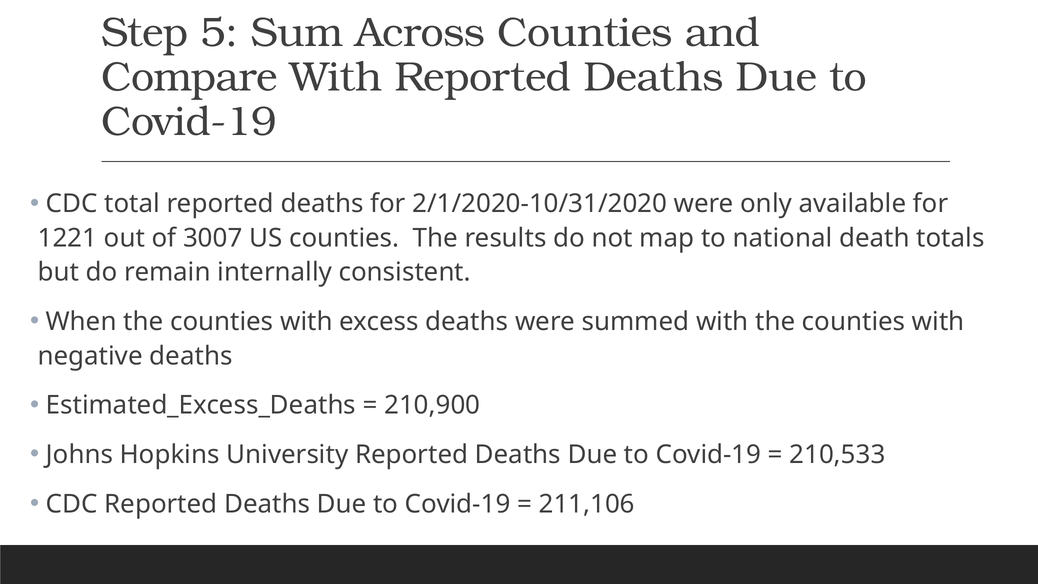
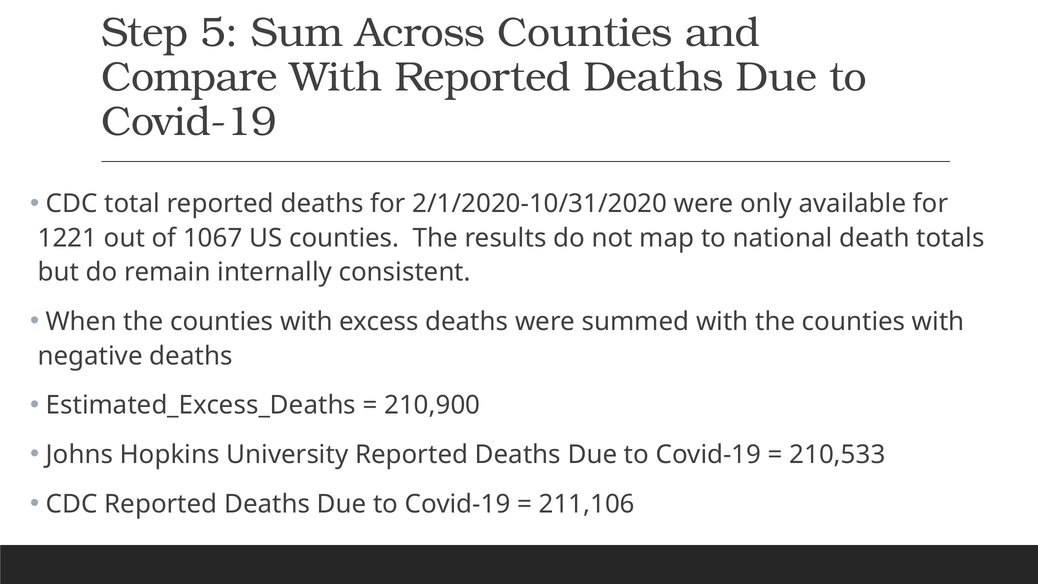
3007: 3007 -> 1067 (213, 238)
